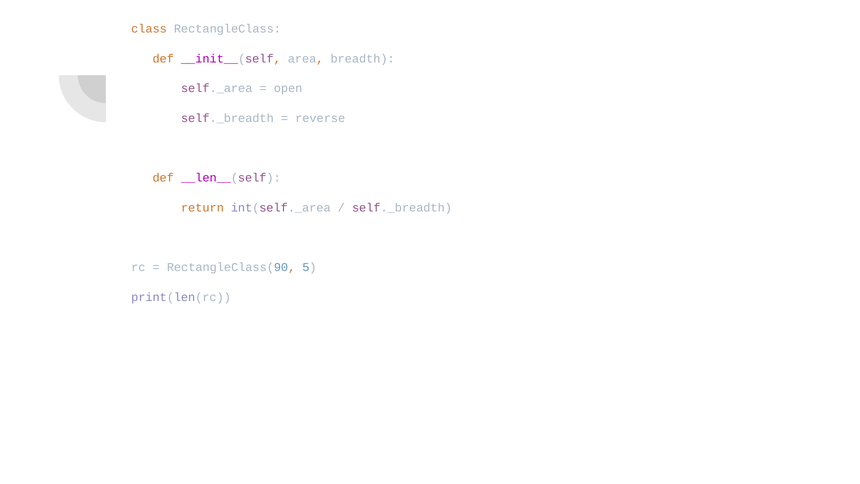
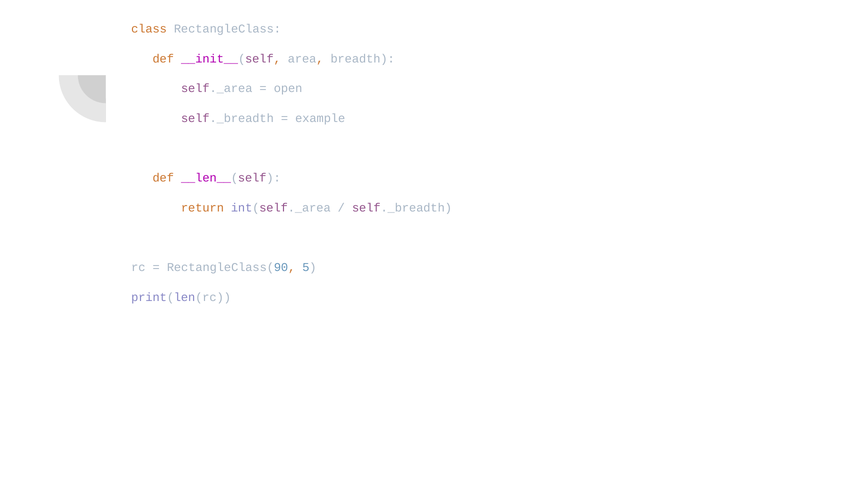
reverse: reverse -> example (320, 118)
